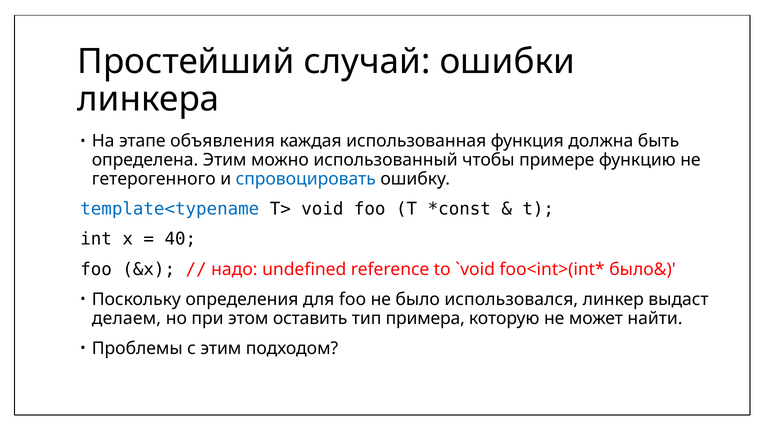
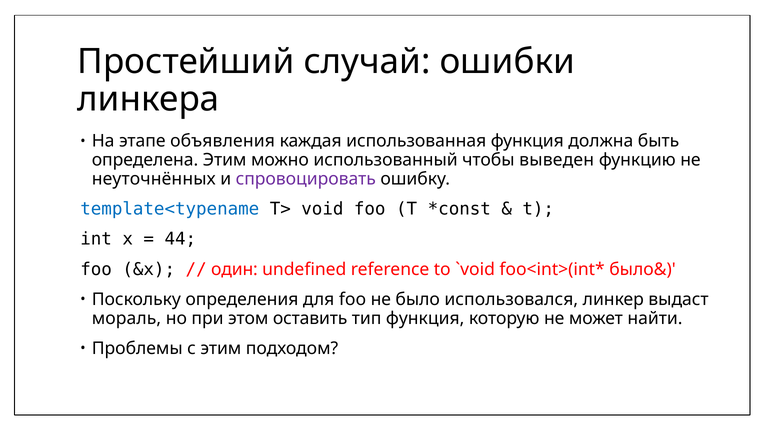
примере: примере -> выведен (557, 160)
гетерогенного: гетерогенного -> неуточнённых (154, 179)
спровоцировать colour: blue -> purple (306, 179)
40: 40 -> 44 (180, 239)
надо: надо -> один (234, 269)
делаем: делаем -> мораль (126, 318)
тип примера: примера -> функция (425, 318)
